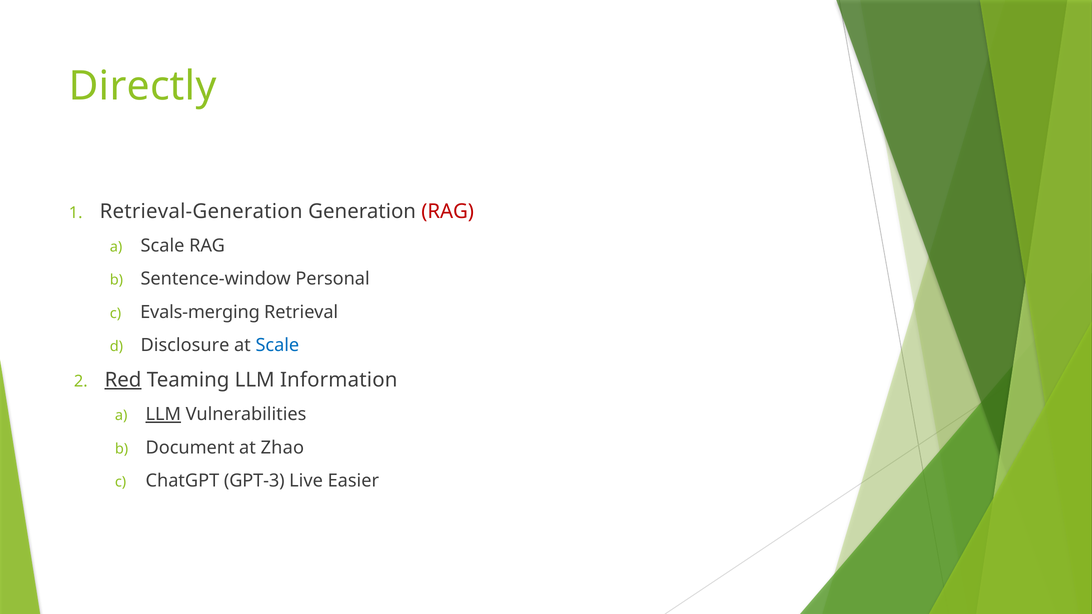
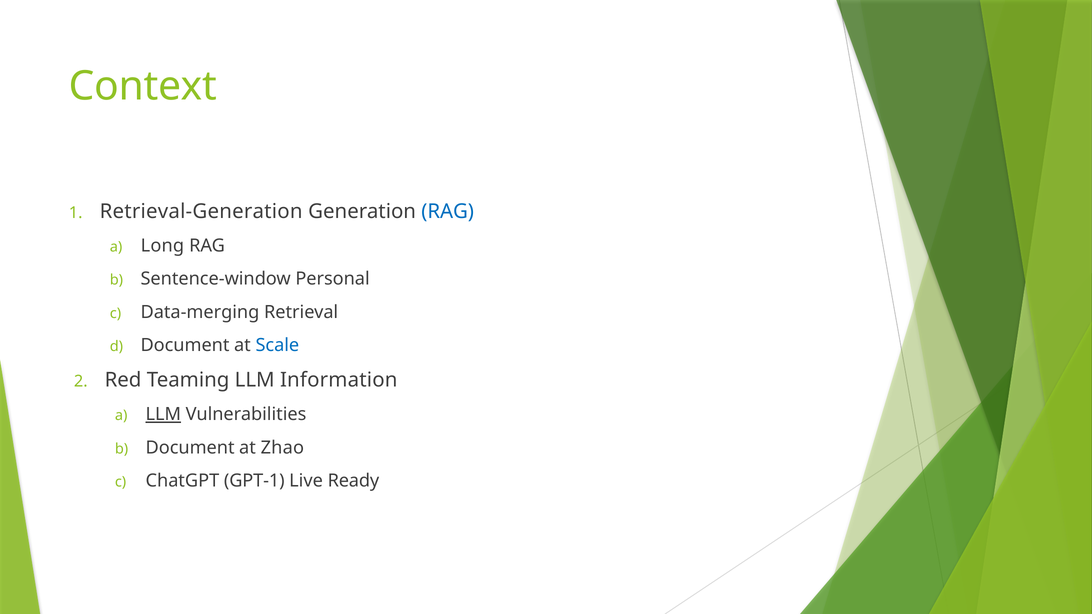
Directly: Directly -> Context (143, 86)
RAG colour: red -> blue (448, 211)
Scale: Scale -> Long (162, 246)
Evals-merging: Evals-merging -> Data-merging (200, 312)
Disclosure: Disclosure -> Document (185, 345)
Red underline: present -> none (123, 380)
GPT-3: GPT-3 -> GPT-1 (254, 481)
Easier: Easier -> Ready (353, 481)
